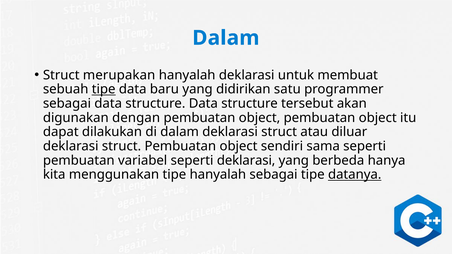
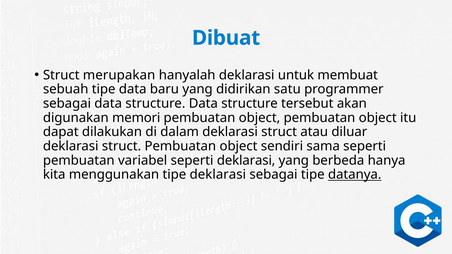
Dalam: Dalam -> Dibuat (226, 38)
tipe underline: present -> none (104, 89)
dengan: dengan -> memori (136, 118)
tipe hanyalah: hanyalah -> deklarasi (218, 175)
